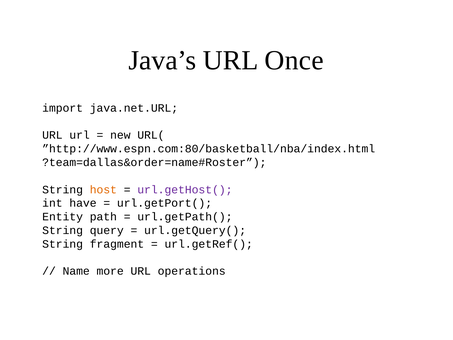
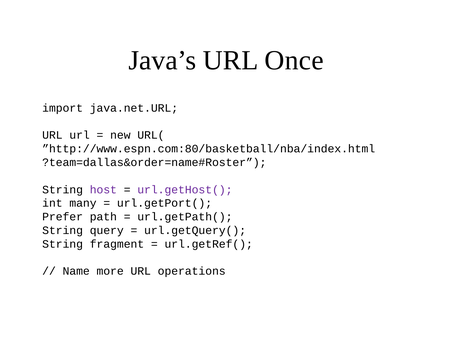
host colour: orange -> purple (103, 189)
have: have -> many (83, 203)
Entity: Entity -> Prefer (63, 217)
